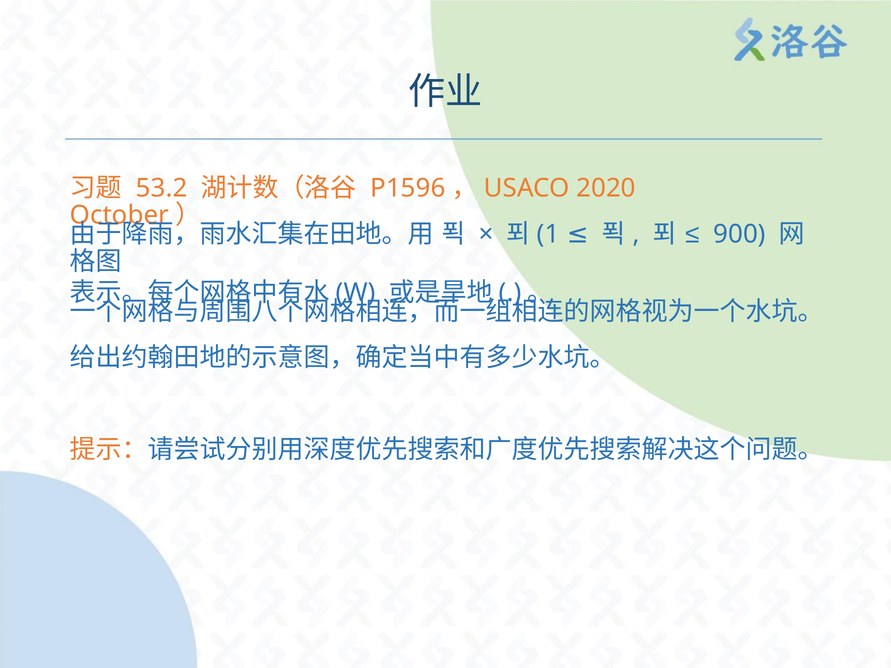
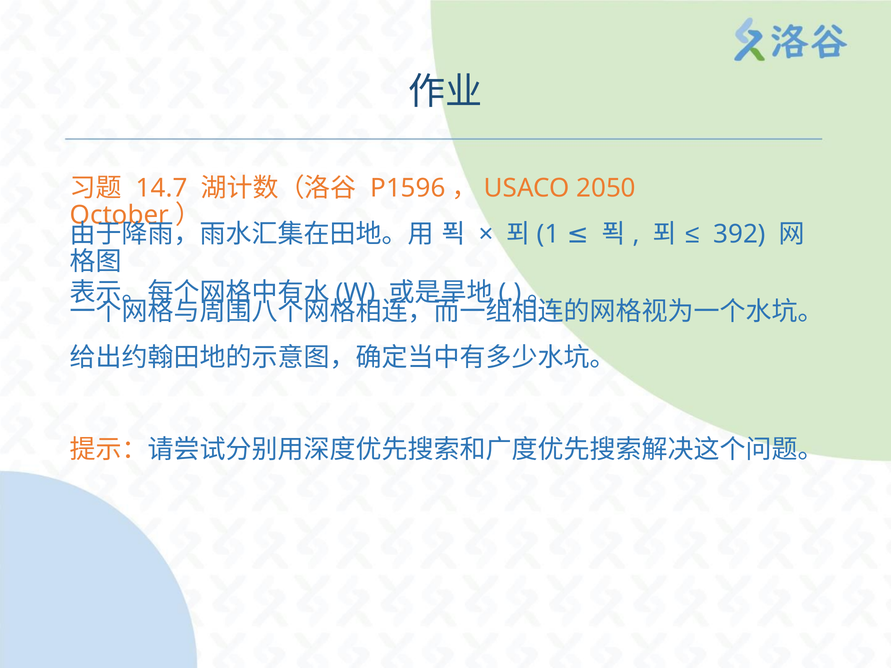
53.2: 53.2 -> 14.7 (162, 188)
2020: 2020 -> 2050 (606, 188)
900: 900 -> 392 (740, 234)
